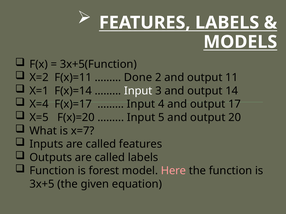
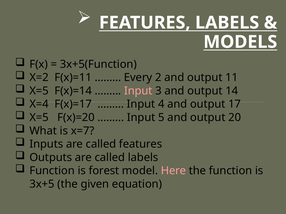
Done: Done -> Every (138, 78)
X=1: X=1 -> X=5 (39, 91)
Input colour: white -> pink (138, 91)
